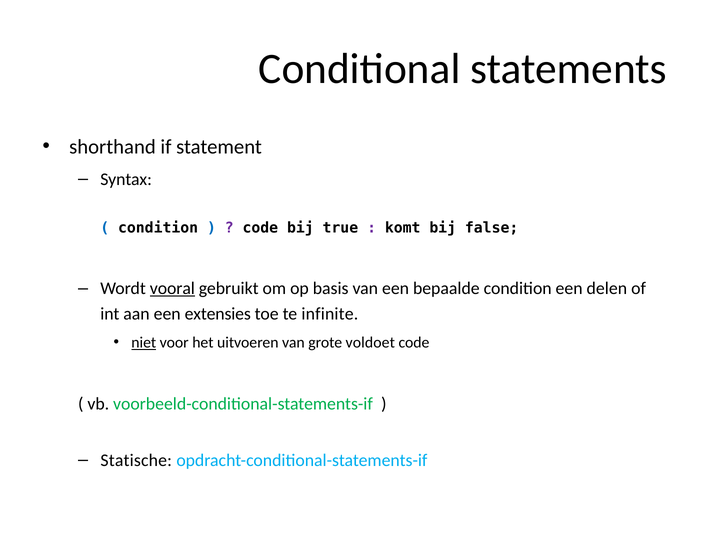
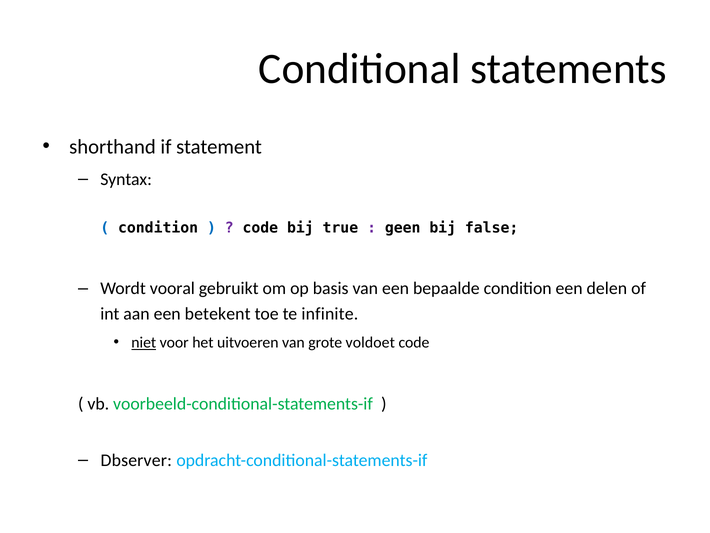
komt: komt -> geen (403, 228)
vooral underline: present -> none (172, 288)
extensies: extensies -> betekent (218, 314)
Statische: Statische -> Dbserver (136, 460)
